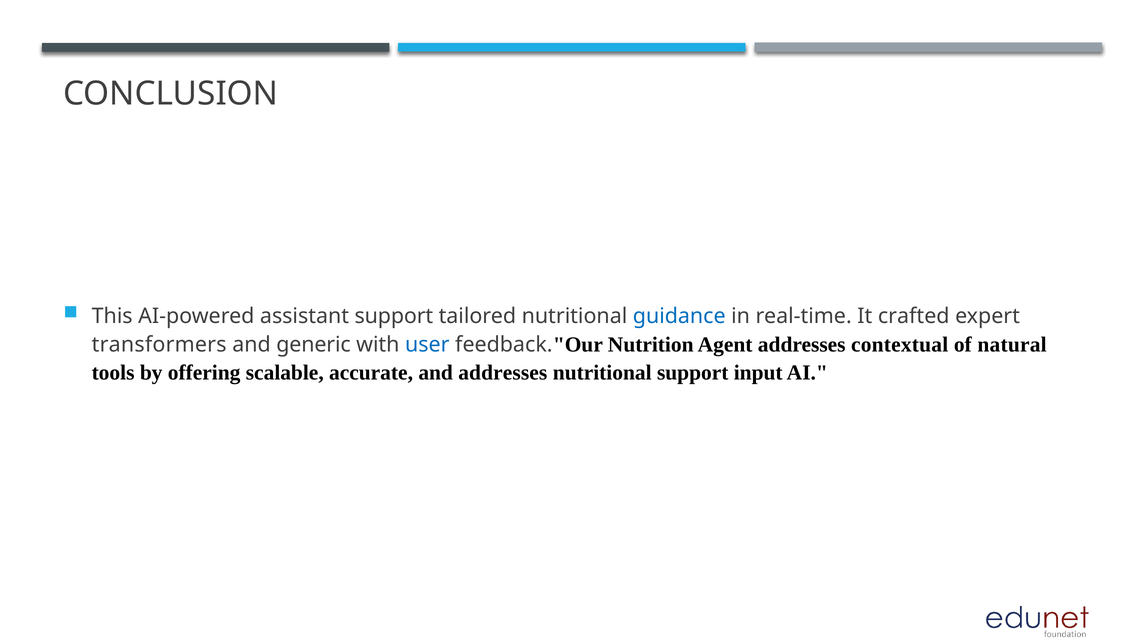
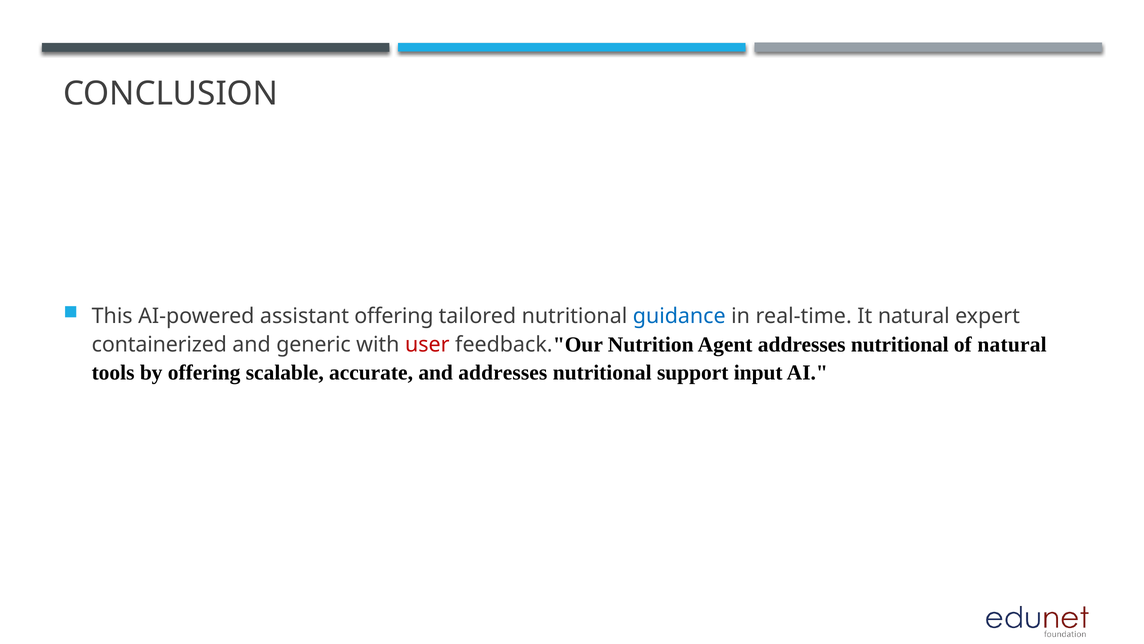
assistant support: support -> offering (394, 316)
It crafted: crafted -> natural (914, 316)
transformers: transformers -> containerized (159, 344)
user colour: blue -> red (427, 344)
Agent addresses contextual: contextual -> nutritional (900, 344)
